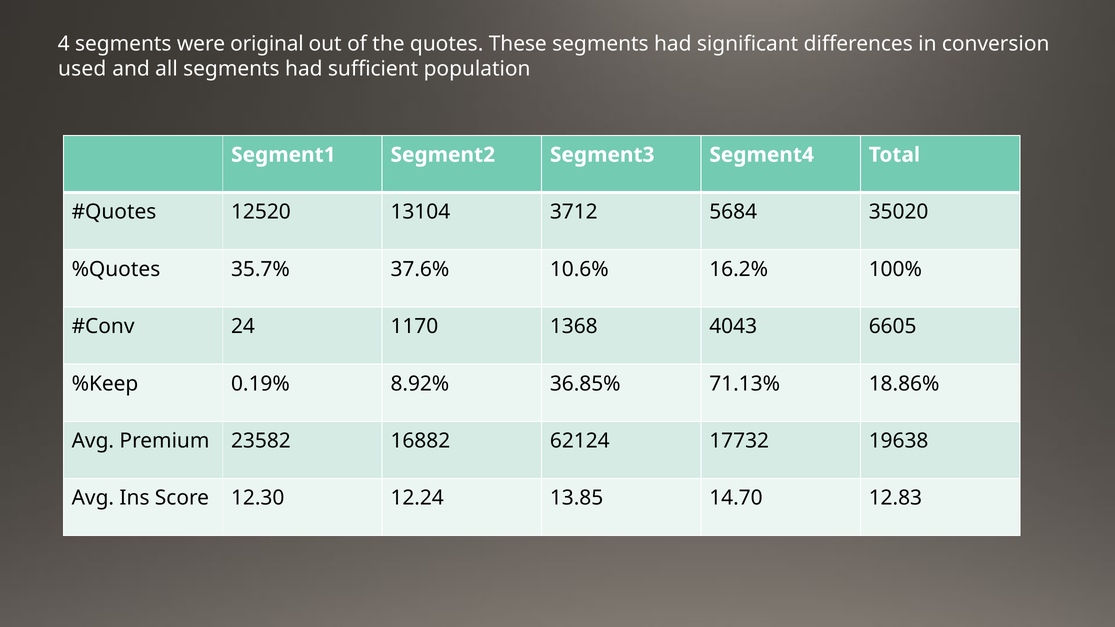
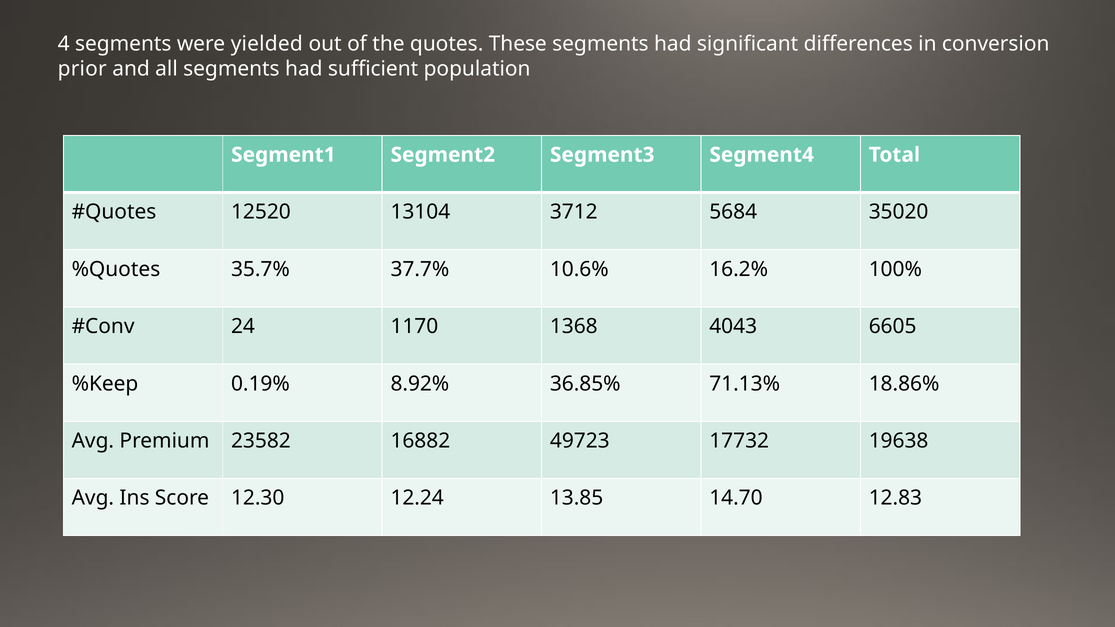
original: original -> yielded (267, 44)
used: used -> prior (82, 69)
37.6%: 37.6% -> 37.7% (420, 269)
62124: 62124 -> 49723 (580, 441)
